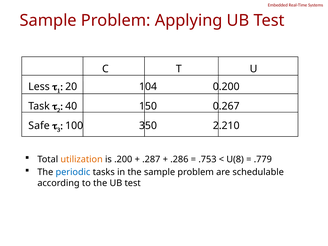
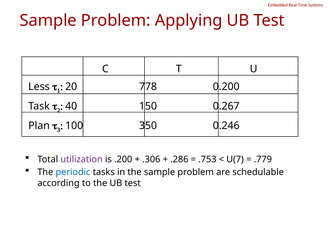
104: 104 -> 778 (148, 87)
Safe: Safe -> Plan (39, 126)
2.210: 2.210 -> 0.246 (226, 126)
utilization colour: orange -> purple (82, 159)
.287: .287 -> .306 (151, 159)
U(8: U(8 -> U(7 (235, 159)
